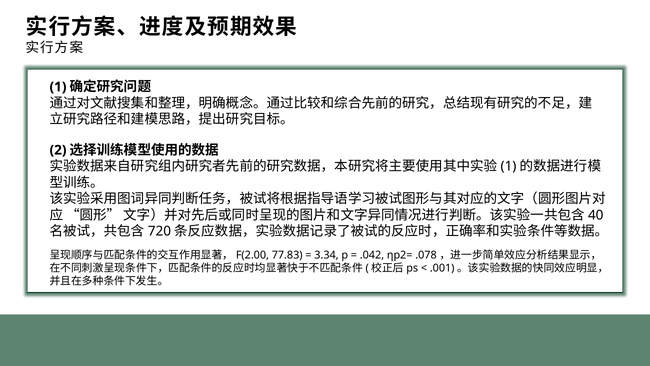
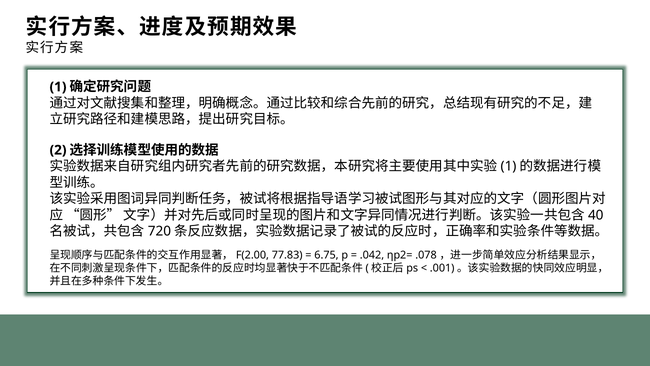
3.34: 3.34 -> 6.75 (326, 255)
